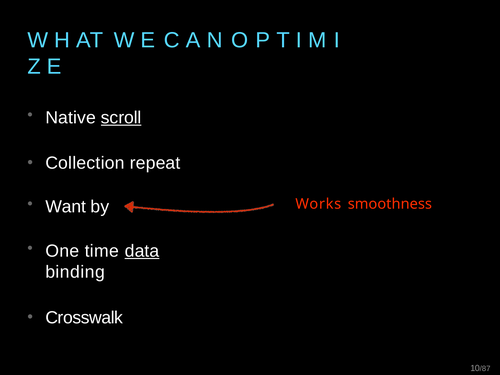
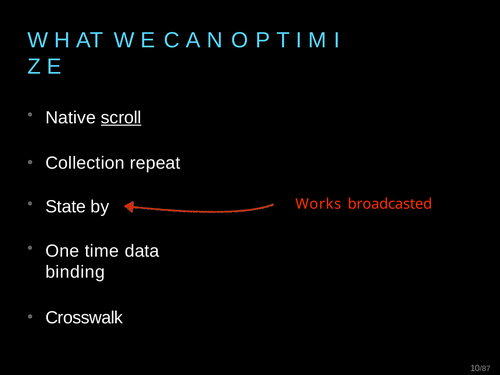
Want: Want -> State (66, 207)
smoothness: smoothness -> broadcasted (390, 204)
data underline: present -> none (142, 251)
